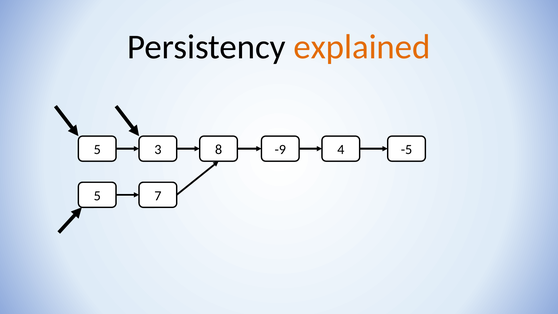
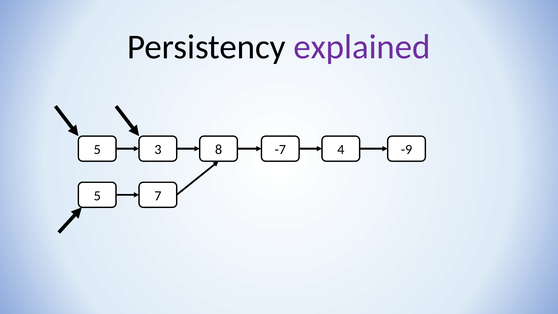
explained colour: orange -> purple (362, 47)
-9: -9 -> -7 (280, 150)
-5: -5 -> -9 (407, 150)
